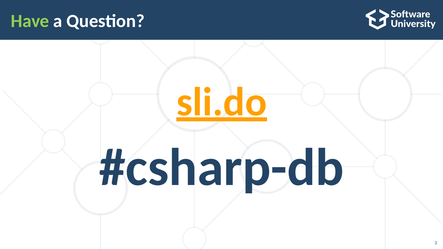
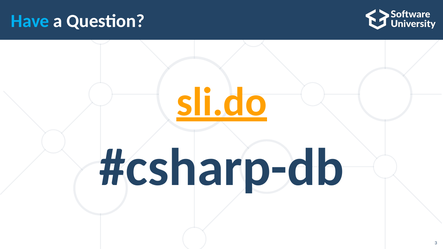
Have colour: light green -> light blue (30, 21)
